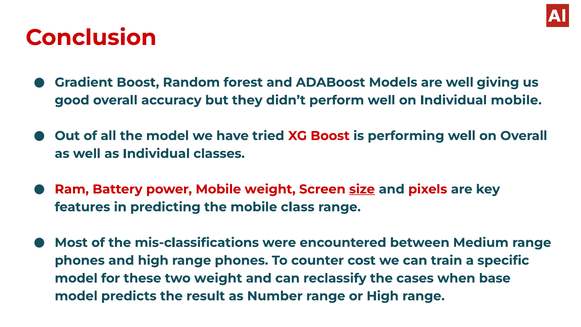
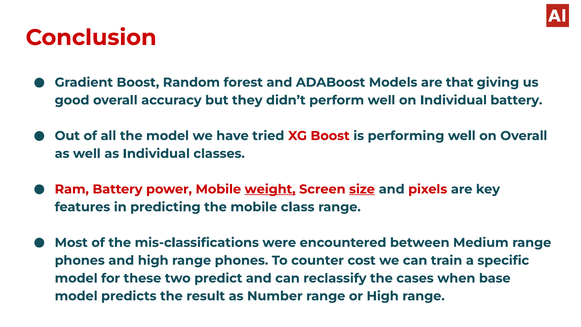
are well: well -> that (460, 82)
Individual mobile: mobile -> battery (516, 100)
weight underline: none -> present (270, 189)
two weight: weight -> predict (218, 278)
